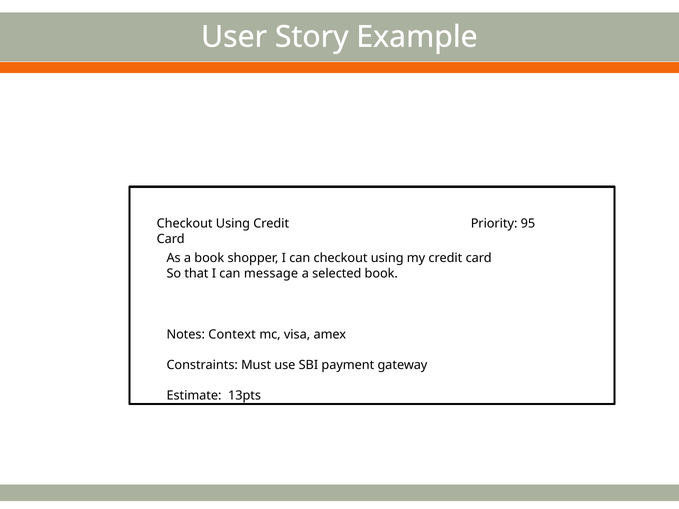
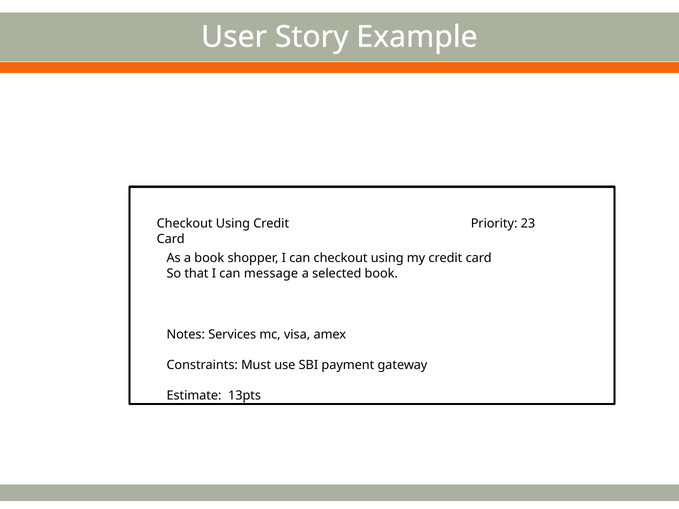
95: 95 -> 23 (528, 224)
Context: Context -> Services (232, 335)
